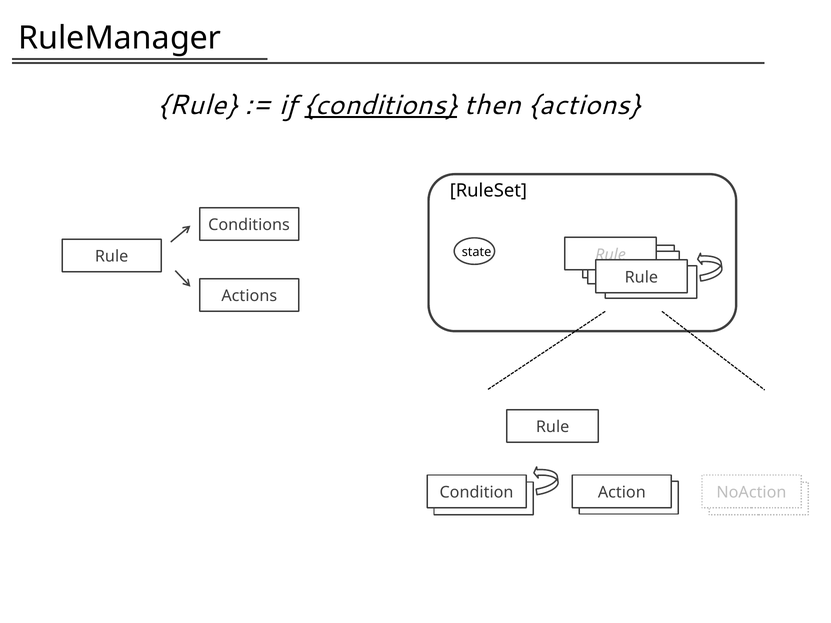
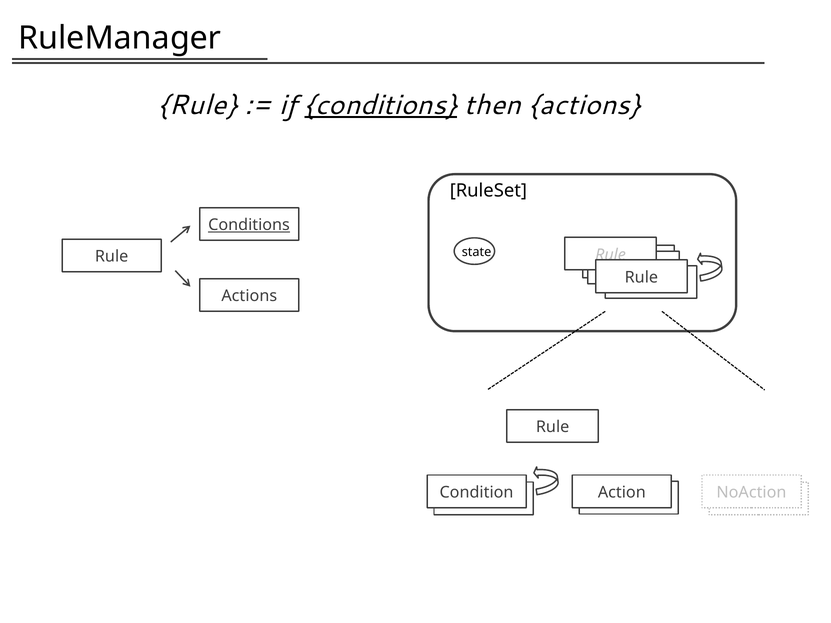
Conditions underline: none -> present (249, 225)
